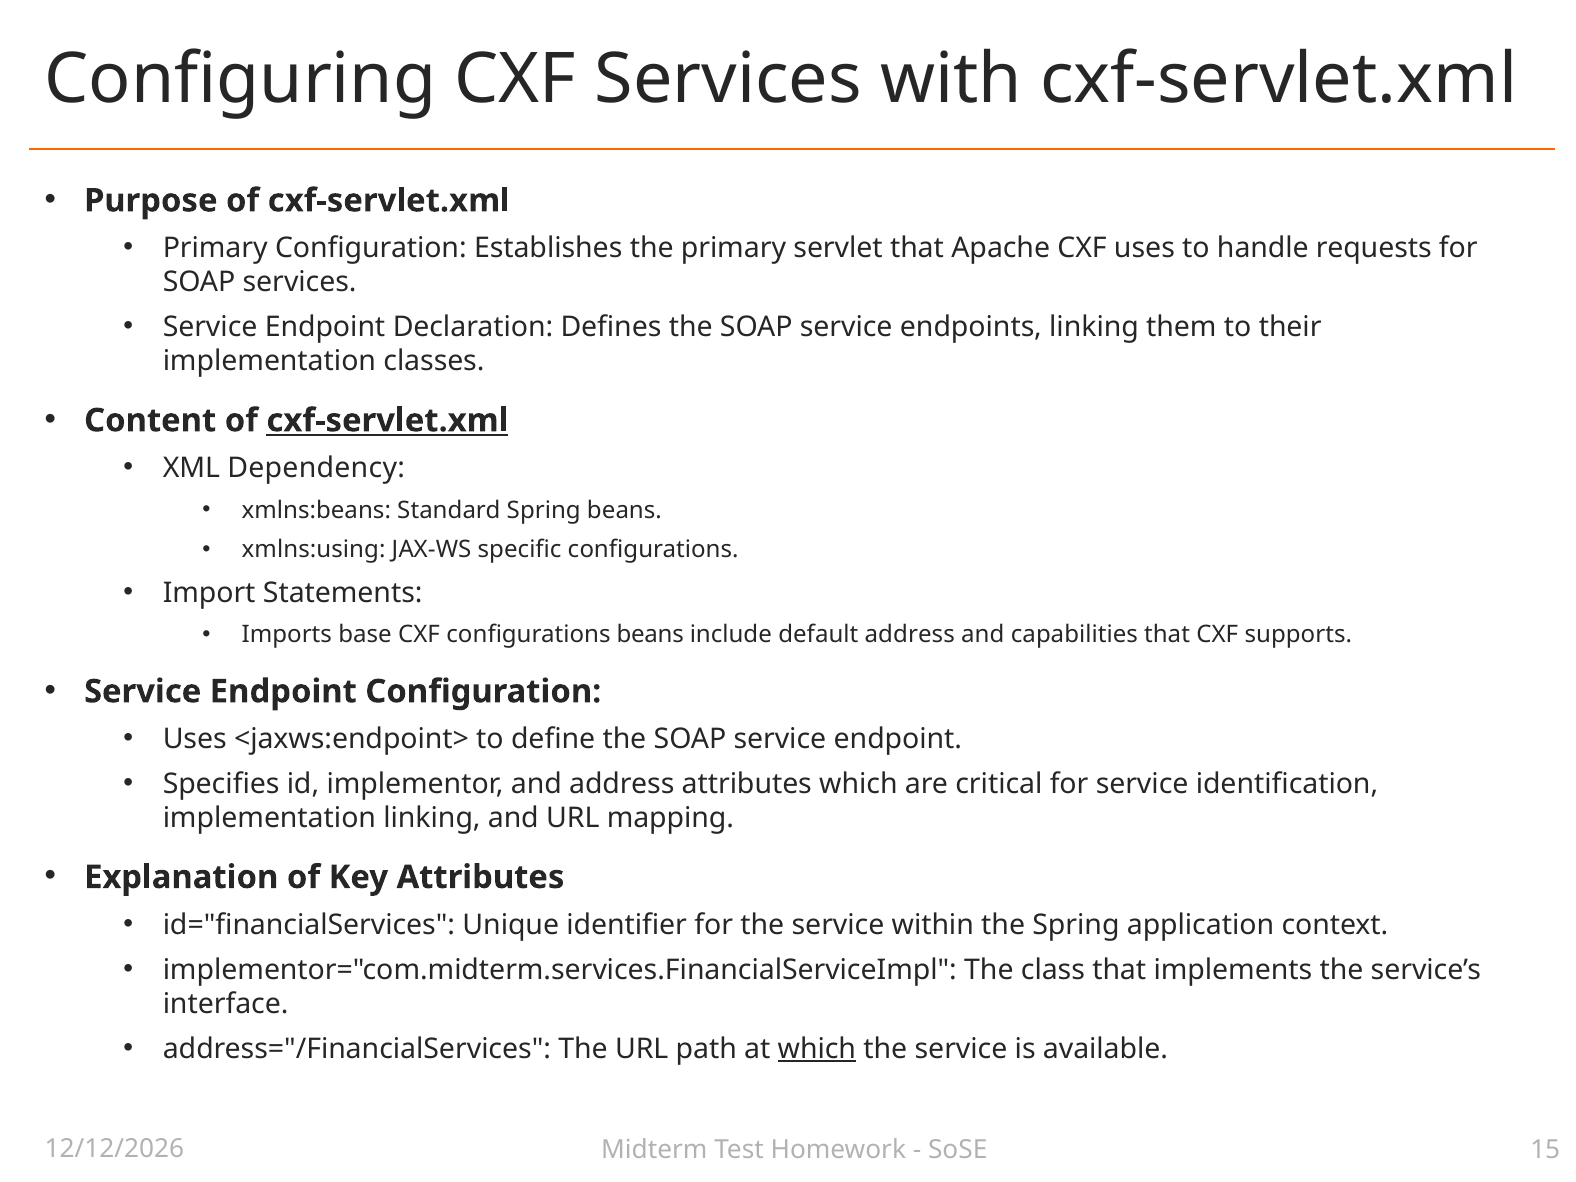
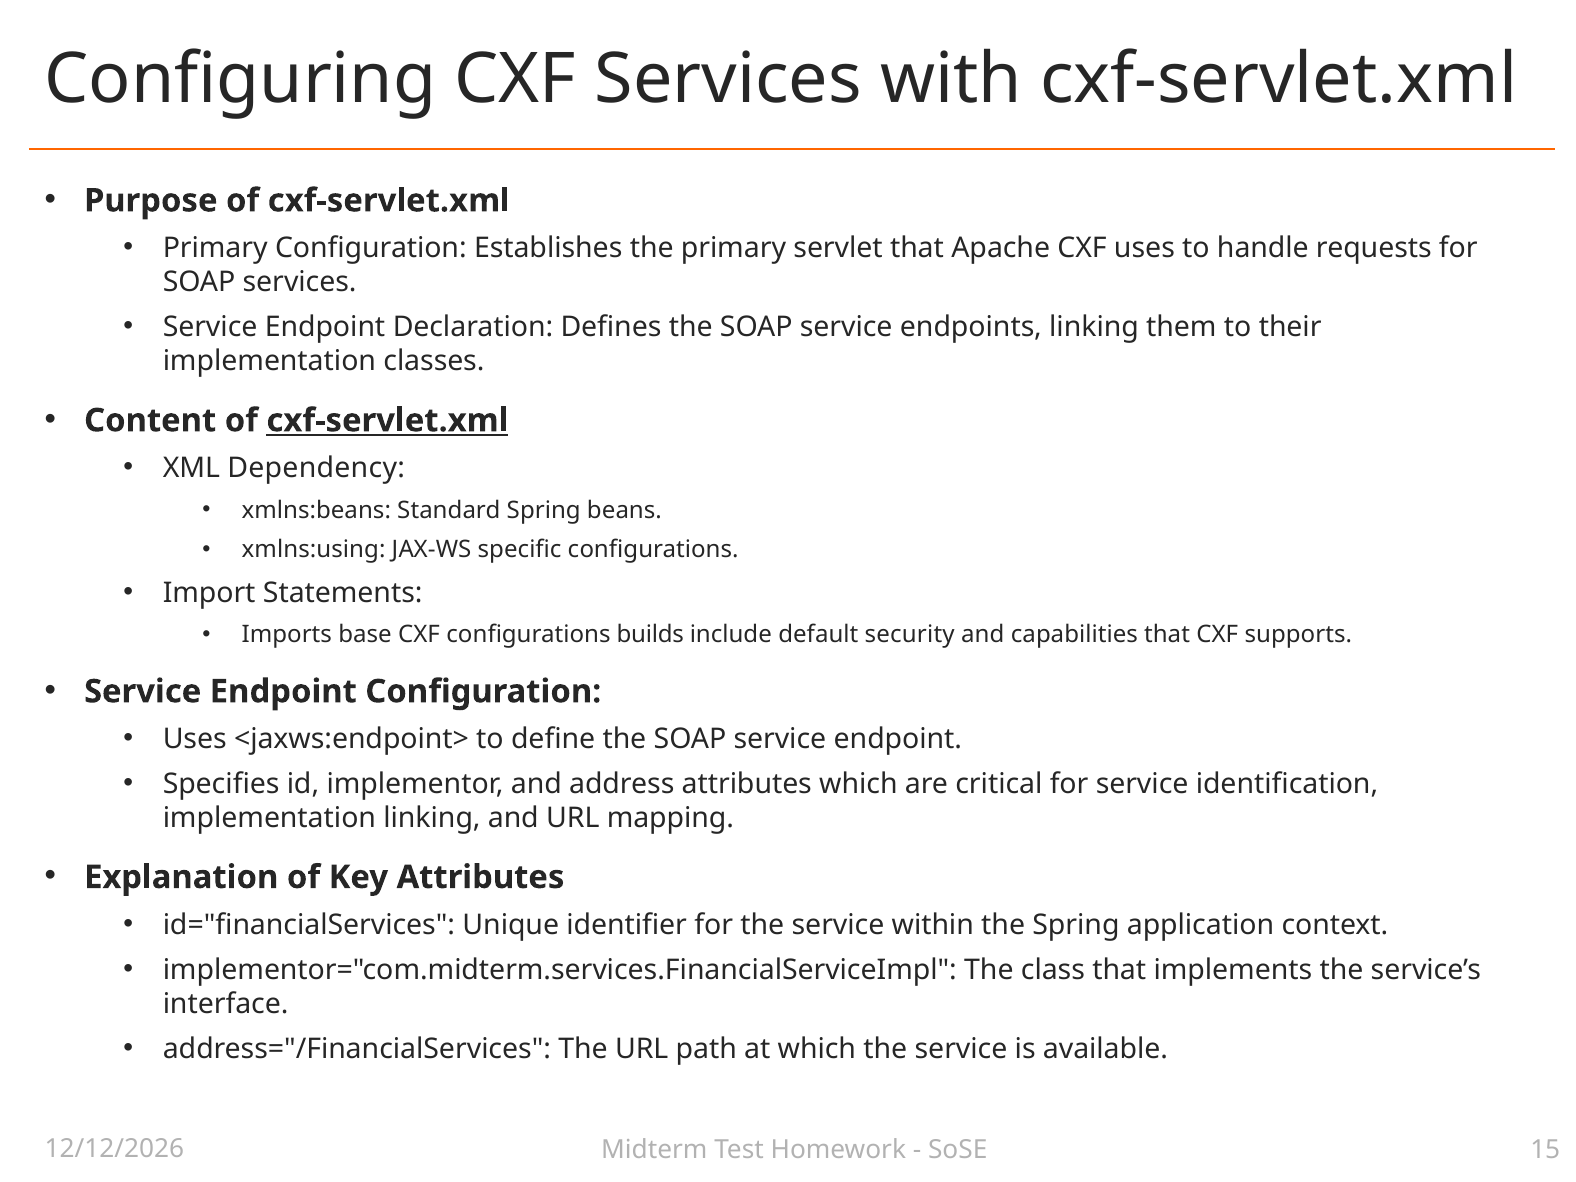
configurations beans: beans -> builds (650, 635)
default address: address -> security (910, 635)
which underline: present -> none (817, 1049)
